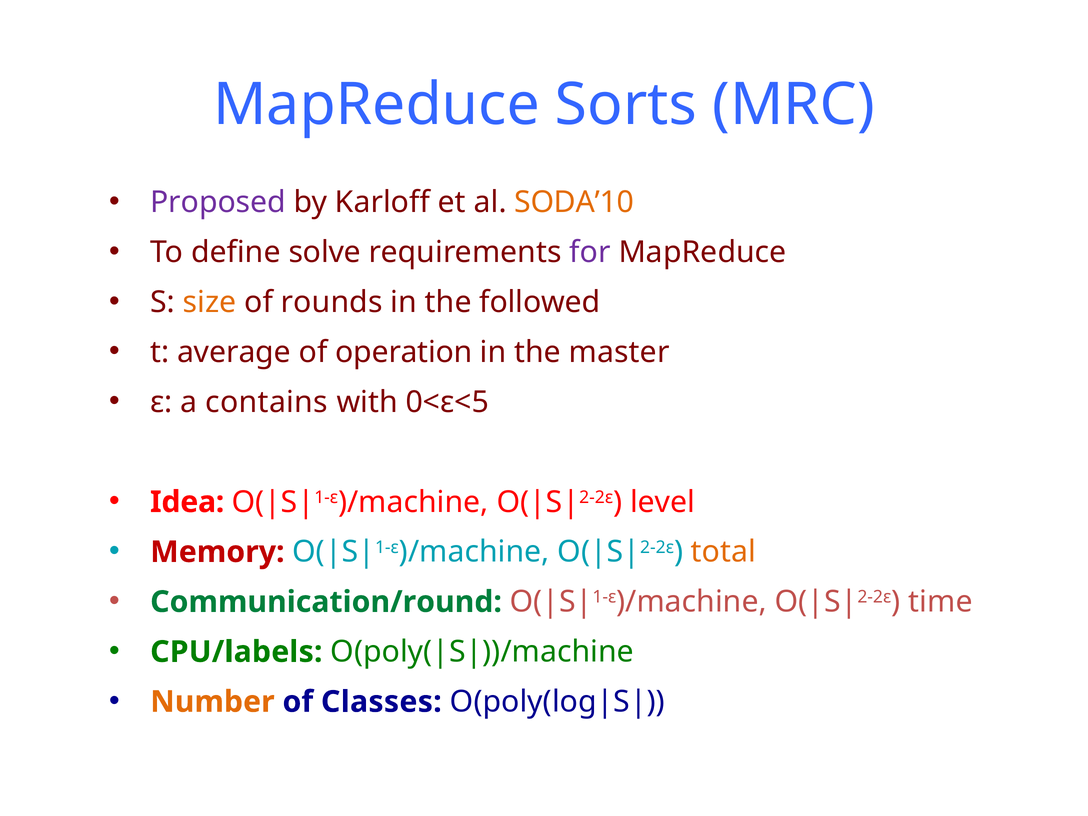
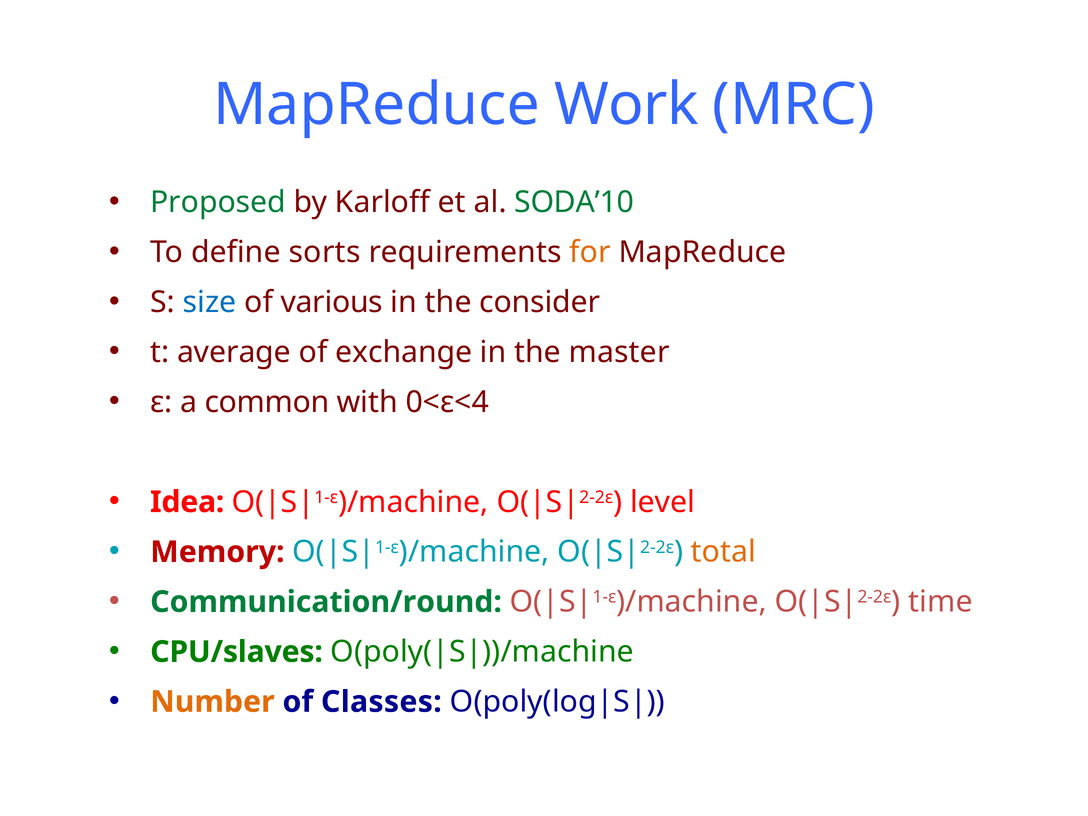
Sorts: Sorts -> Work (626, 105)
Proposed colour: purple -> green (218, 202)
SODA’10 colour: orange -> green (574, 202)
solve: solve -> sorts (325, 252)
for colour: purple -> orange (590, 252)
size colour: orange -> blue (209, 302)
rounds: rounds -> various (332, 302)
followed: followed -> consider (540, 302)
operation: operation -> exchange (404, 352)
contains: contains -> common (267, 402)
0<ε<5: 0<ε<5 -> 0<ε<4 (447, 402)
CPU/labels: CPU/labels -> CPU/slaves (237, 652)
